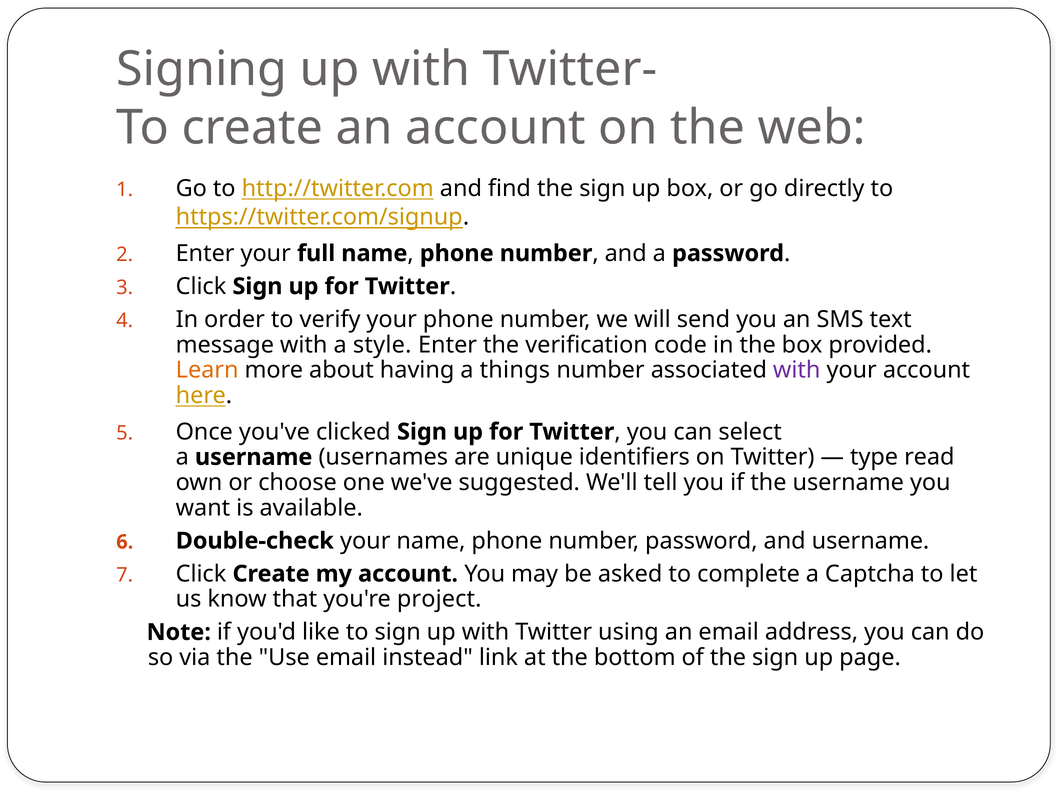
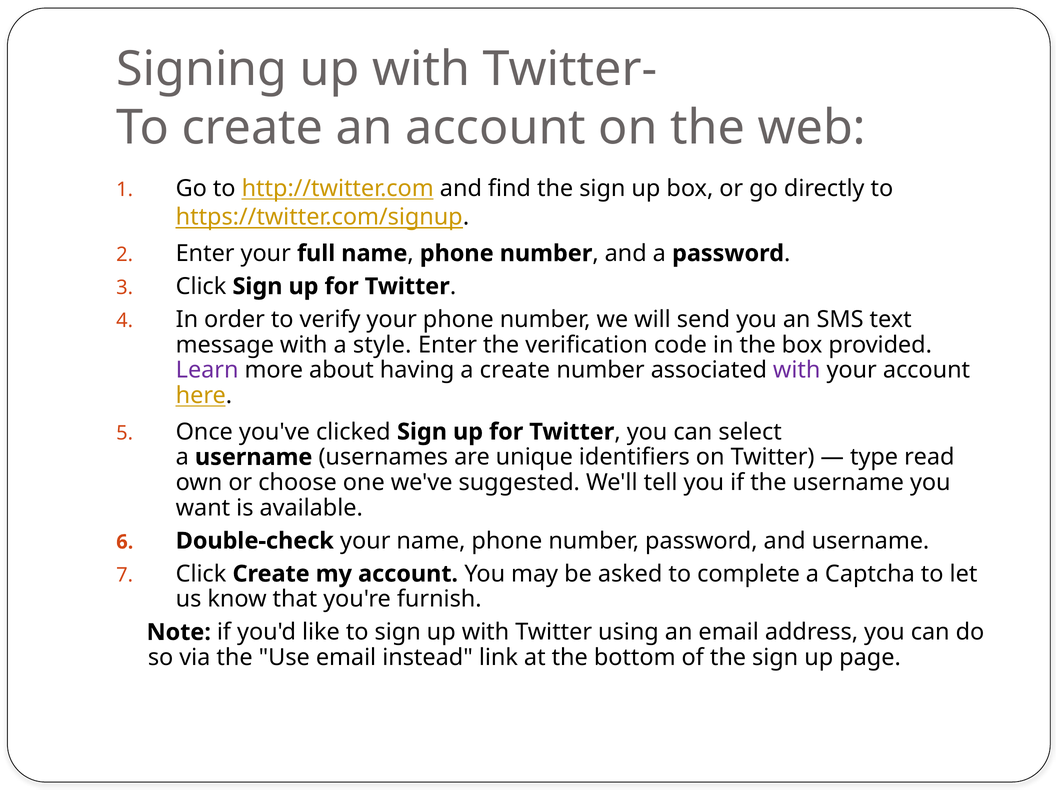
Learn colour: orange -> purple (207, 370)
a things: things -> create (515, 370)
project: project -> furnish (439, 600)
